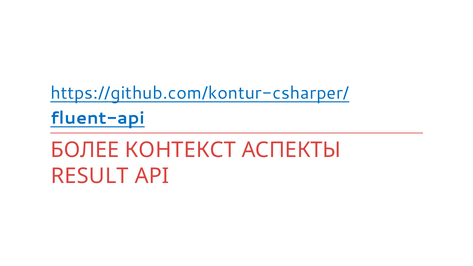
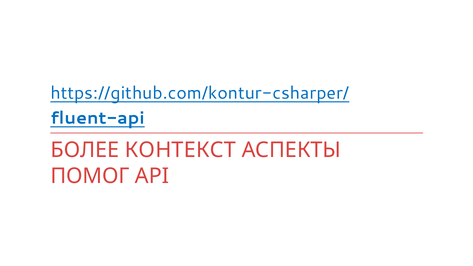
RESULT: RESULT -> ПОМОГ (90, 176)
